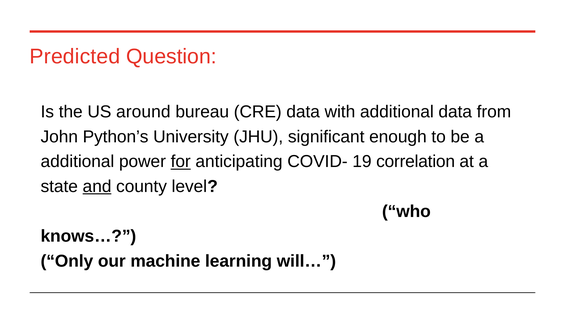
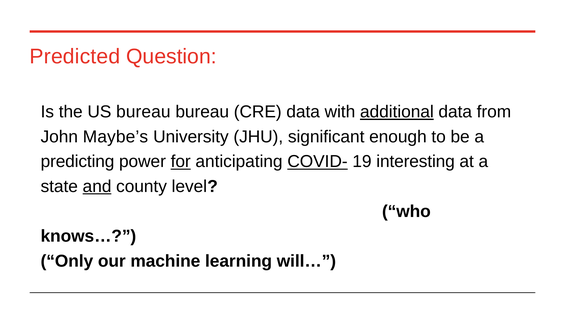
US around: around -> bureau (143, 112)
additional underline: none -> present (397, 112)
Python’s: Python’s -> Maybe’s (115, 137)
additional: additional -> predicting (78, 162)
COVID- underline: none -> present (317, 162)
correlation: correlation -> interesting (416, 162)
